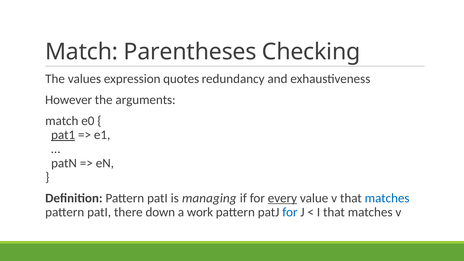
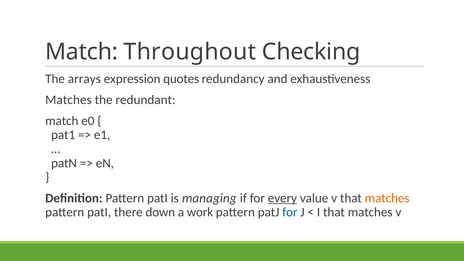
Parentheses: Parentheses -> Throughout (190, 52)
values: values -> arrays (84, 79)
However: However -> Matches (68, 100)
arguments: arguments -> redundant (146, 100)
pat1 underline: present -> none (63, 135)
matches colour: blue -> orange (387, 198)
